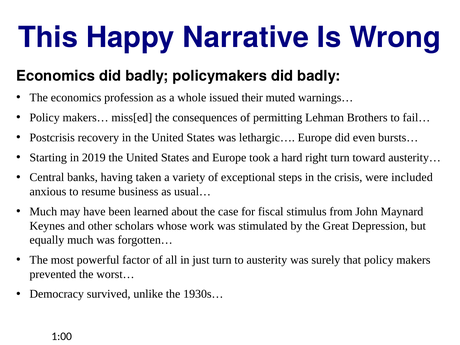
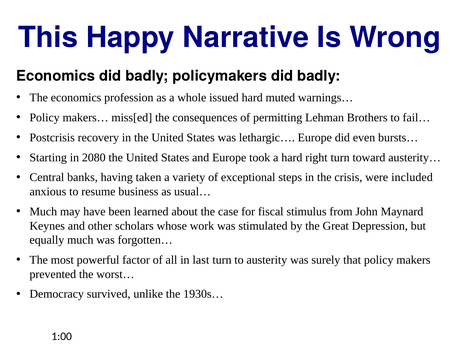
issued their: their -> hard (252, 98)
2019: 2019 -> 2080 (94, 157)
just: just -> last (201, 260)
